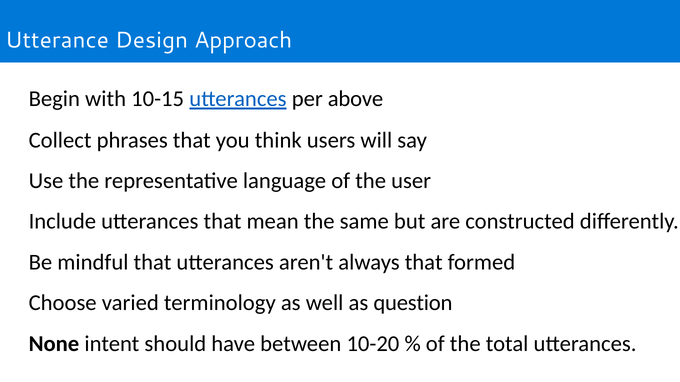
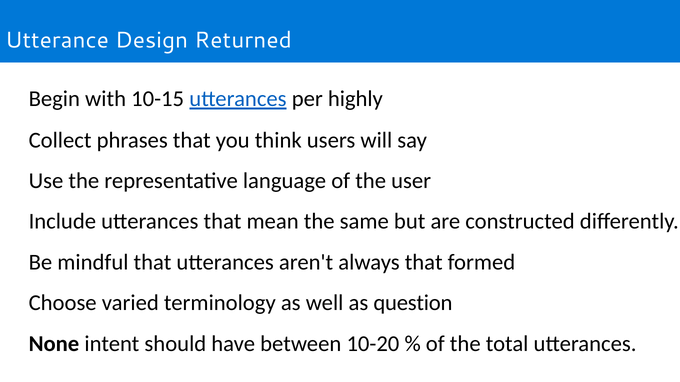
Approach: Approach -> Returned (243, 41)
above: above -> highly (355, 99)
